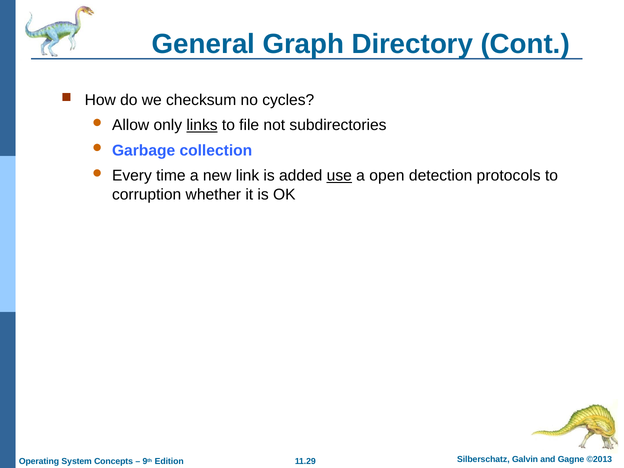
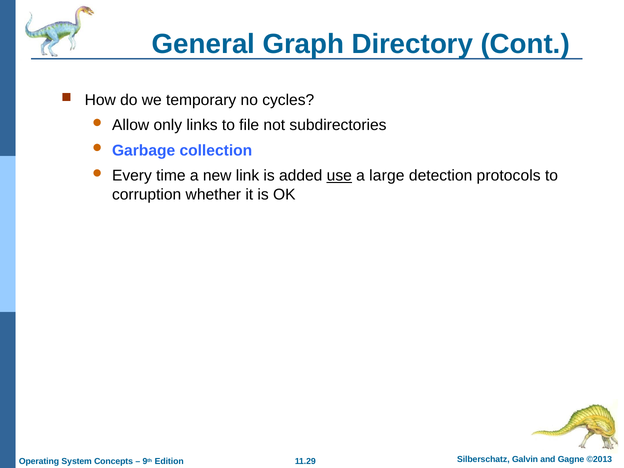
checksum: checksum -> temporary (201, 100)
links underline: present -> none (202, 125)
open: open -> large (387, 176)
